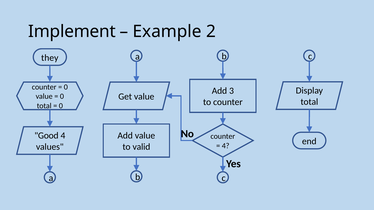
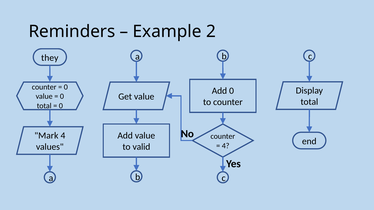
Implement: Implement -> Reminders (72, 31)
Add 3: 3 -> 0 (232, 91)
Good: Good -> Mark (46, 136)
